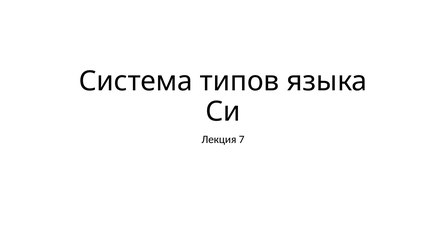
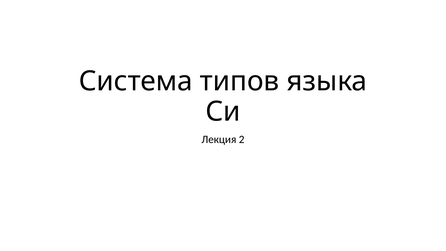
7: 7 -> 2 (242, 139)
